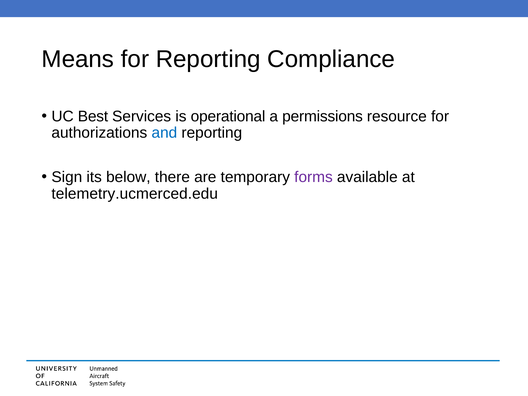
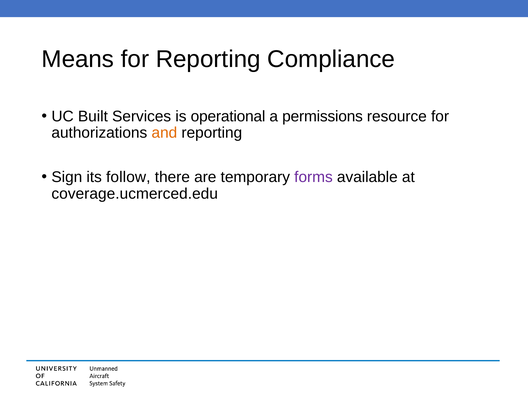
Best: Best -> Built (93, 116)
and colour: blue -> orange (164, 133)
below: below -> follow (128, 177)
telemetry.ucmerced.edu: telemetry.ucmerced.edu -> coverage.ucmerced.edu (135, 194)
